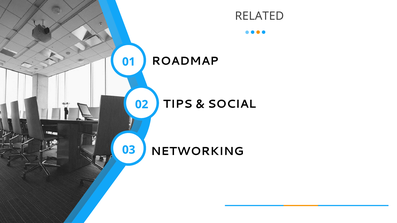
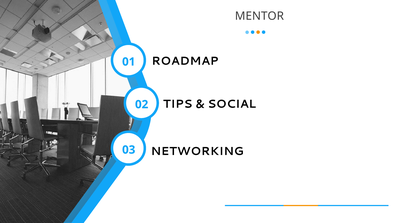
RELATED: RELATED -> MENTOR (259, 16)
